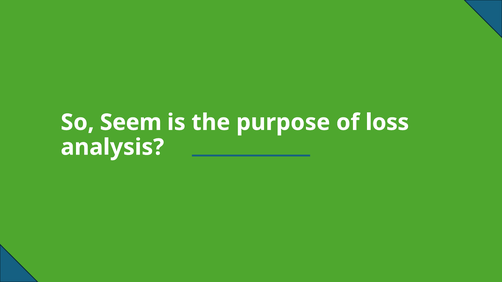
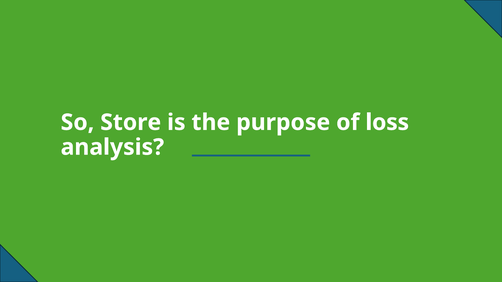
Seem: Seem -> Store (131, 123)
